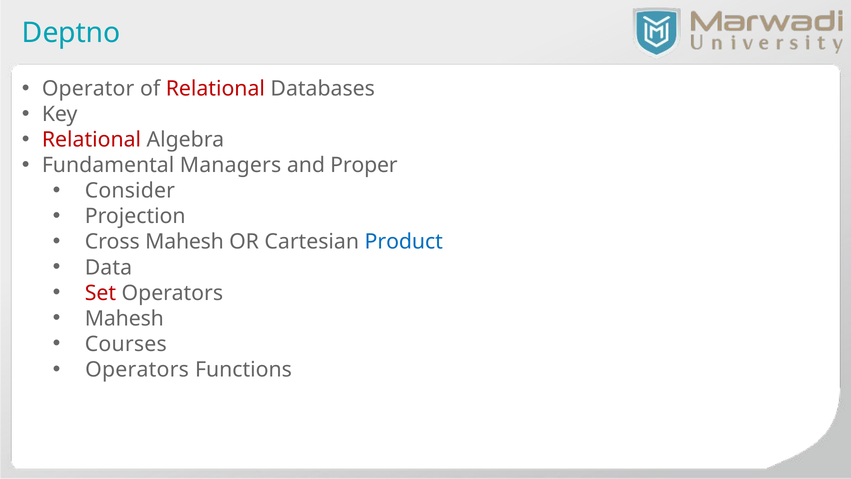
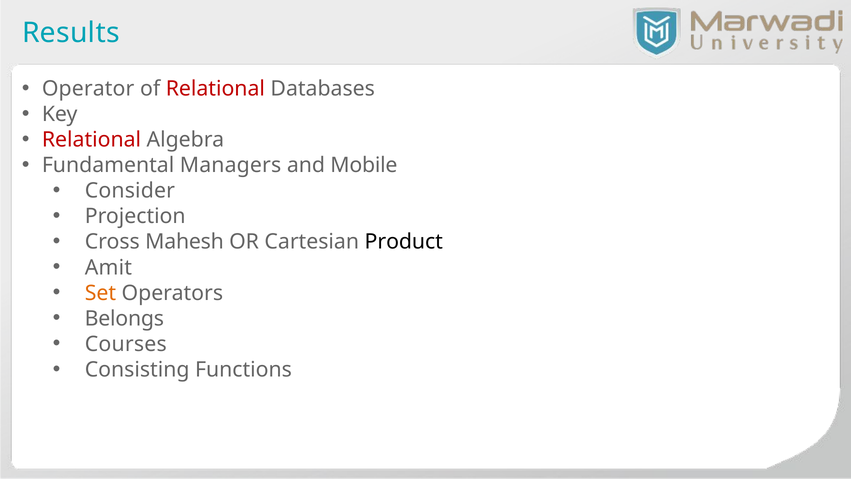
Deptno: Deptno -> Results (71, 33)
Proper: Proper -> Mobile (364, 165)
Product colour: blue -> black (404, 242)
Data: Data -> Amit (108, 267)
Set colour: red -> orange (100, 293)
Mahesh: Mahesh -> Belongs (124, 318)
Operators: Operators -> Consisting (137, 369)
